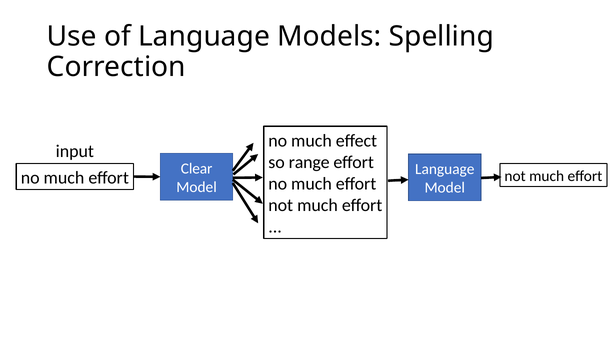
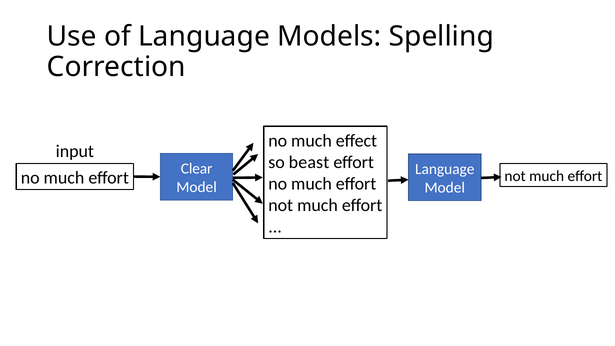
range: range -> beast (309, 162)
